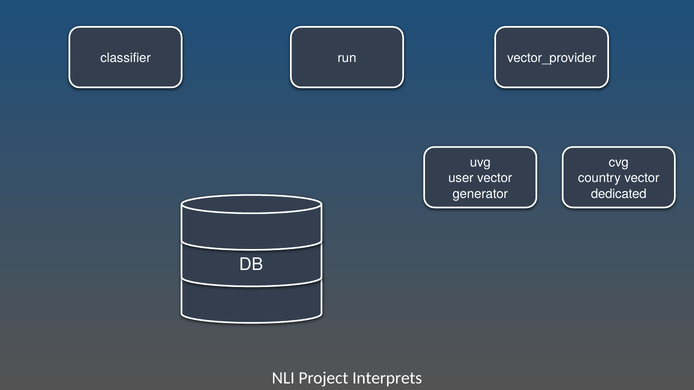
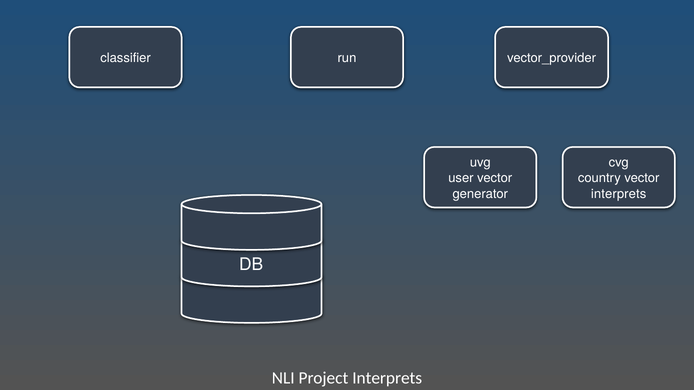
dedicated: dedicated -> interprets (619, 194)
